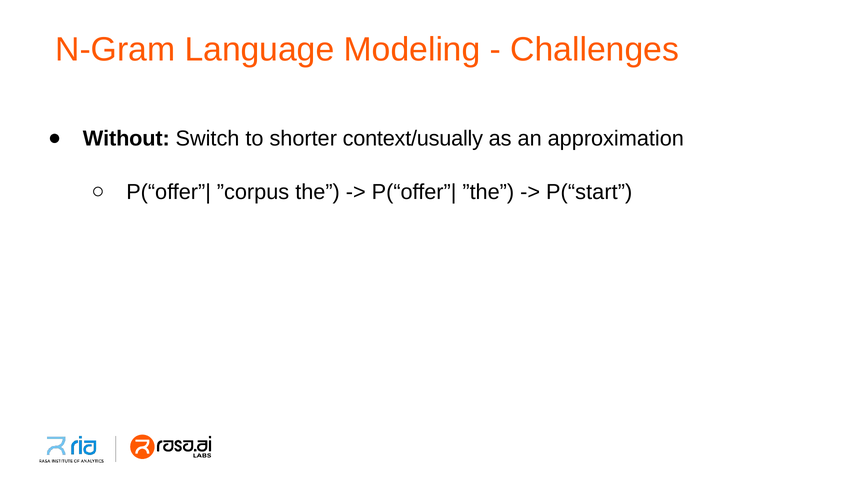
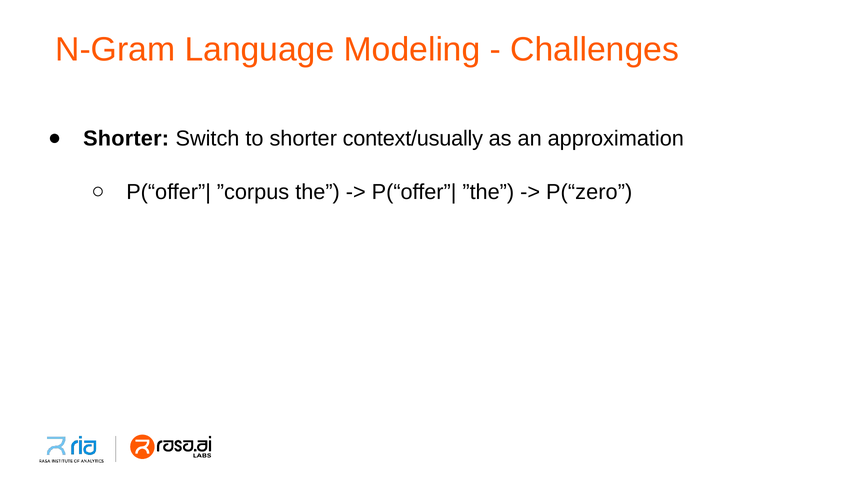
Without: Without -> Shorter (126, 139)
P(“start: P(“start -> P(“zero (589, 192)
